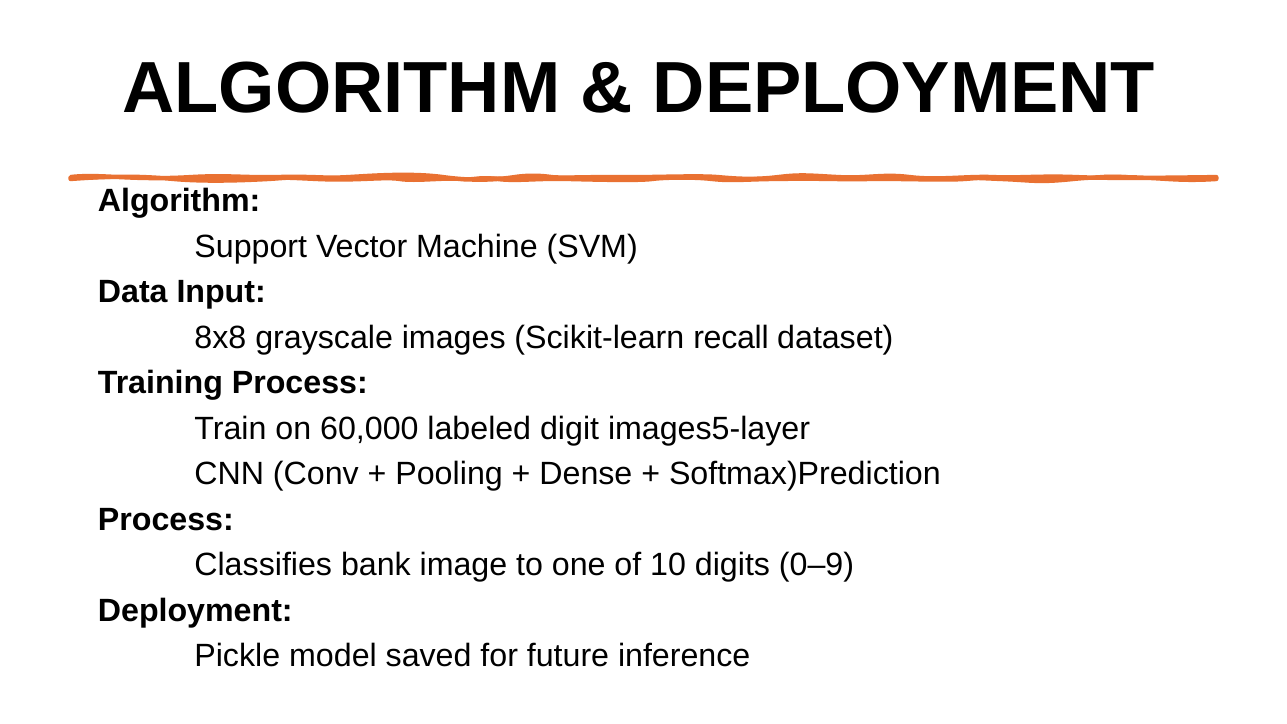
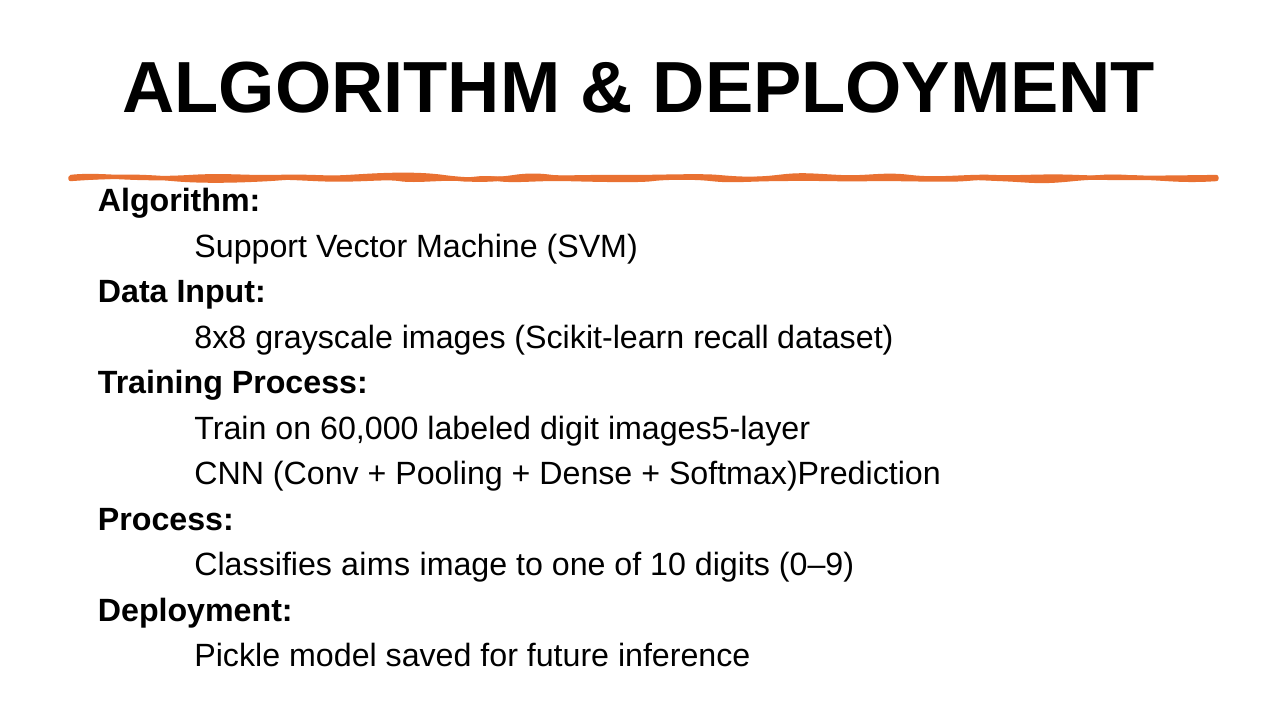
bank: bank -> aims (376, 565)
